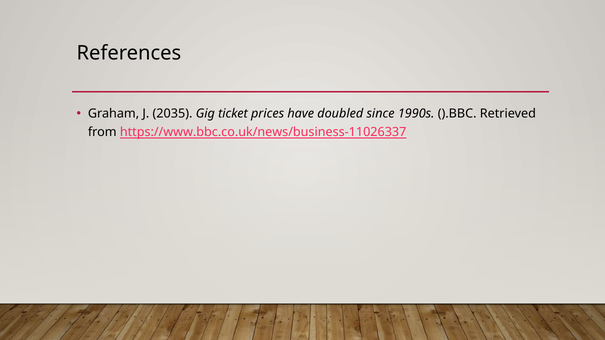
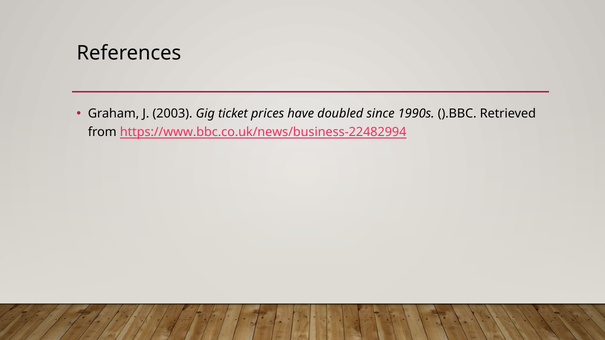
2035: 2035 -> 2003 (172, 114)
https://www.bbc.co.uk/news/business-11026337: https://www.bbc.co.uk/news/business-11026337 -> https://www.bbc.co.uk/news/business-22482994 (263, 132)
